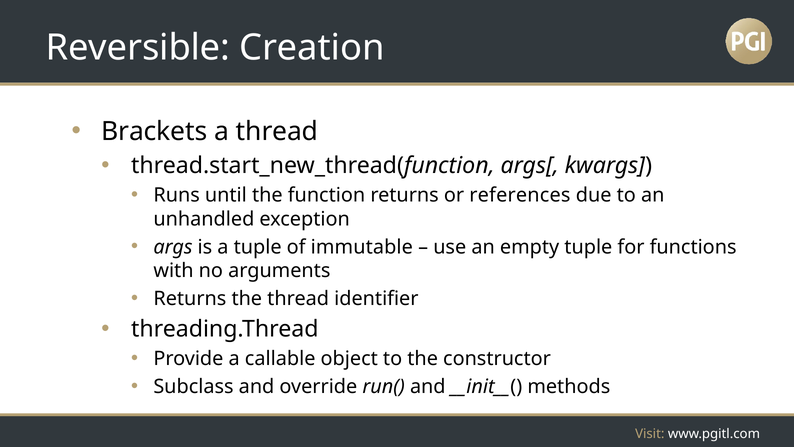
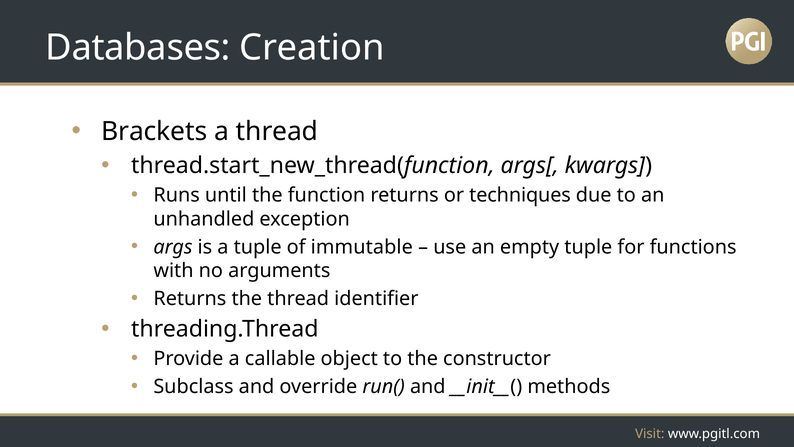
Reversible: Reversible -> Databases (138, 48)
references: references -> techniques (520, 195)
